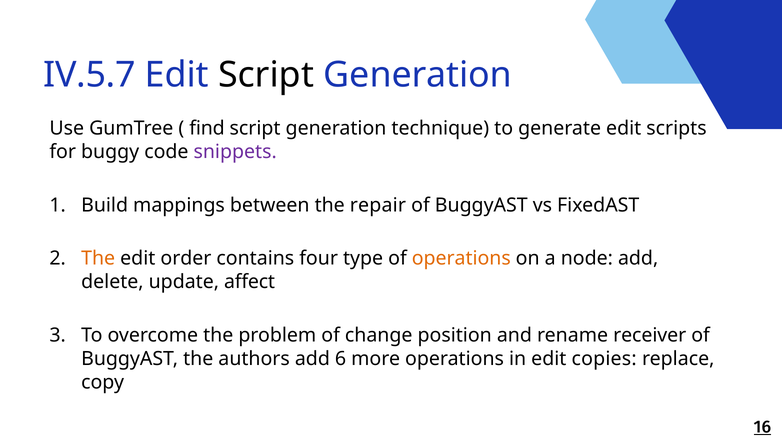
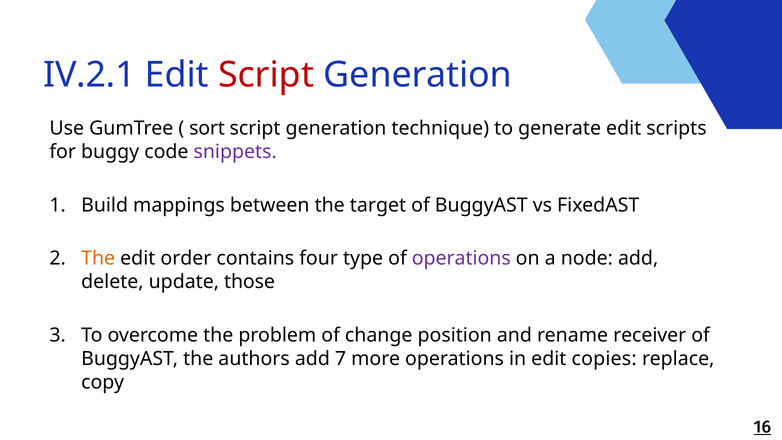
IV.5.7: IV.5.7 -> IV.2.1 (90, 75)
Script colour: black -> red (266, 75)
find: find -> sort (207, 128)
repair: repair -> target (378, 205)
operations colour: orange -> purple (461, 258)
affect: affect -> those (250, 282)
6: 6 -> 7 (341, 359)
